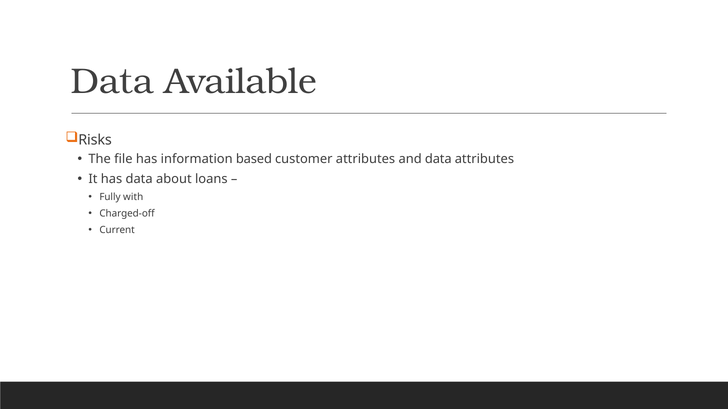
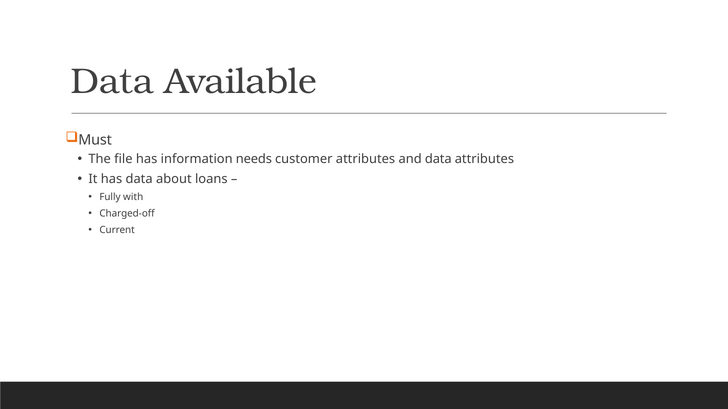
Risks: Risks -> Must (95, 140)
based: based -> needs (254, 159)
